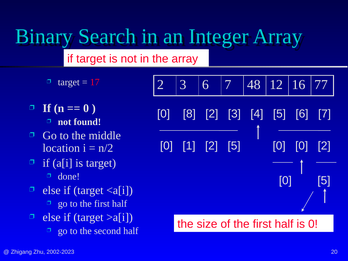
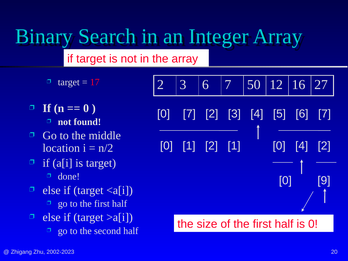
48: 48 -> 50 (254, 85)
77: 77 -> 27 (321, 85)
0 8: 8 -> 7 (189, 114)
2 5: 5 -> 1 (234, 146)
0 0: 0 -> 4 (302, 146)
0 5: 5 -> 9 (324, 181)
